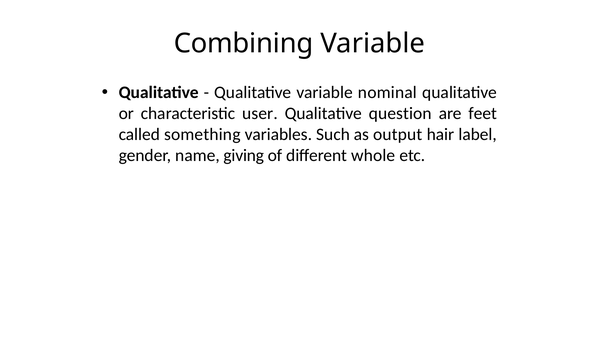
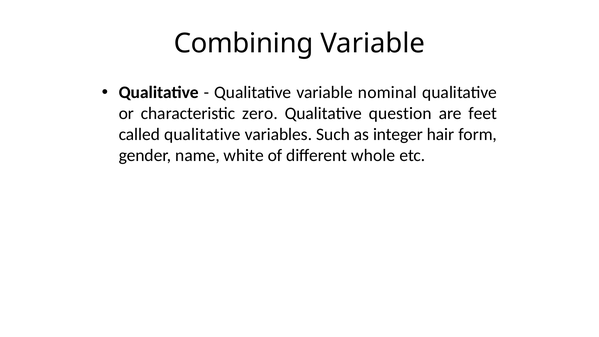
user: user -> zero (260, 113)
called something: something -> qualitative (202, 134)
output: output -> integer (398, 134)
label: label -> form (478, 134)
giving: giving -> white (244, 155)
